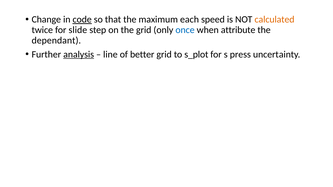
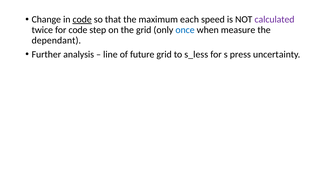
calculated colour: orange -> purple (274, 20)
for slide: slide -> code (78, 30)
attribute: attribute -> measure (238, 30)
analysis underline: present -> none (79, 54)
better: better -> future (142, 54)
s_plot: s_plot -> s_less (196, 54)
